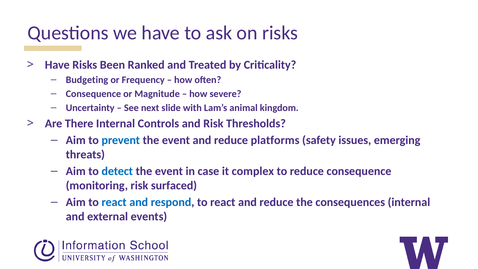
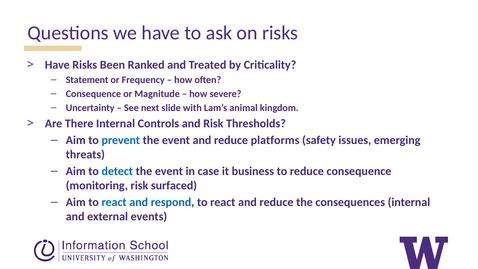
Budgeting: Budgeting -> Statement (87, 80)
complex: complex -> business (253, 171)
